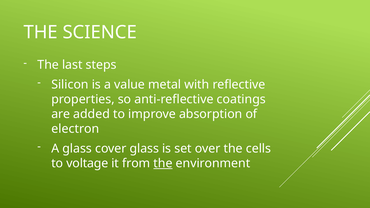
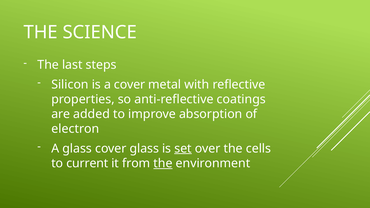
a value: value -> cover (130, 84)
set underline: none -> present (183, 149)
voltage: voltage -> current (87, 163)
